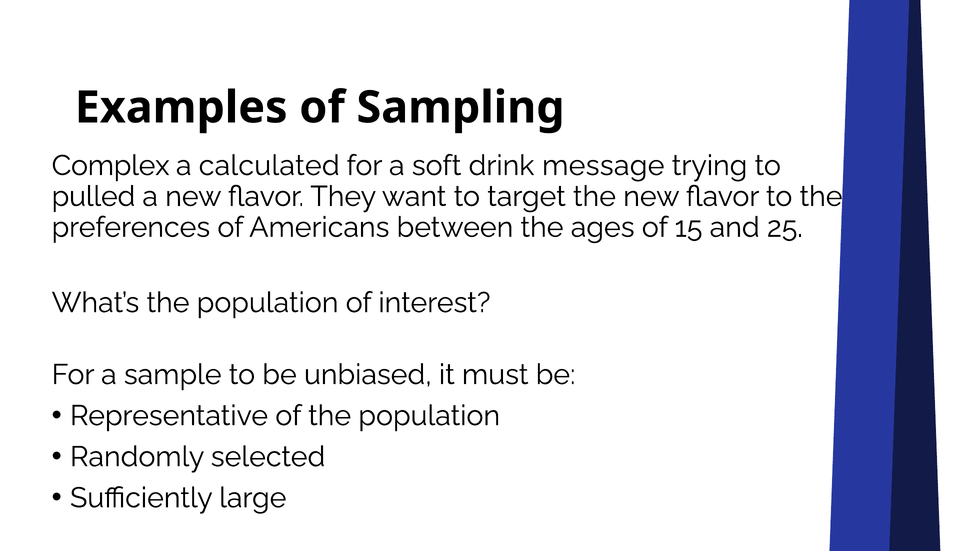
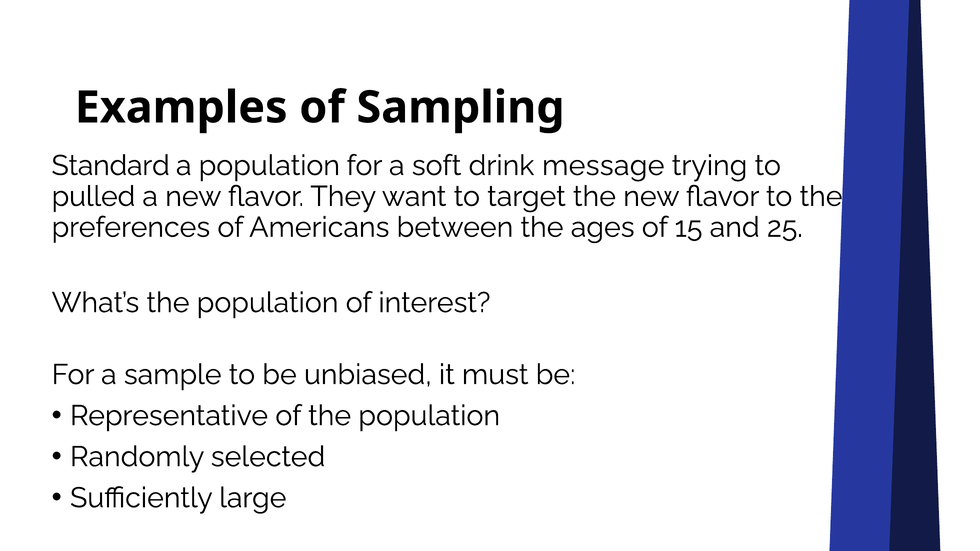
Complex: Complex -> Standard (111, 166)
a calculated: calculated -> population (269, 166)
